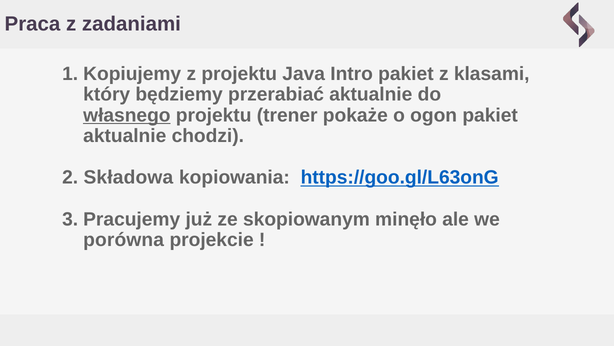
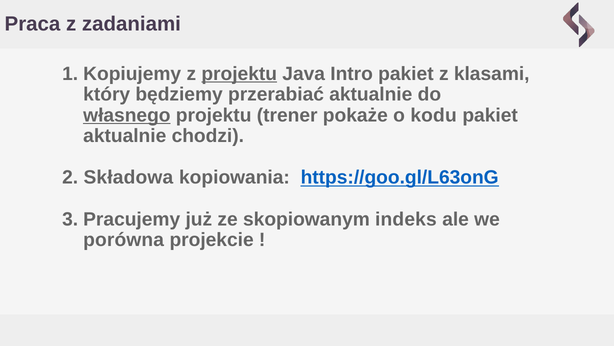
projektu underline: none -> present (239, 74)
ogon: ogon -> kodu (434, 115)
minęło: minęło -> indeks (406, 219)
